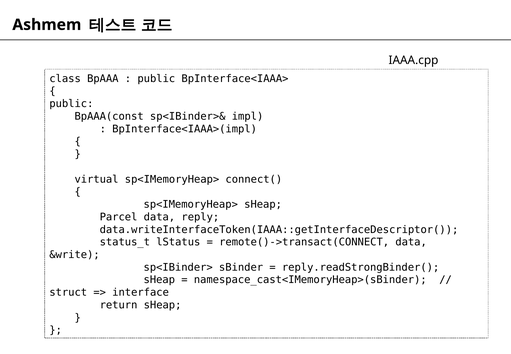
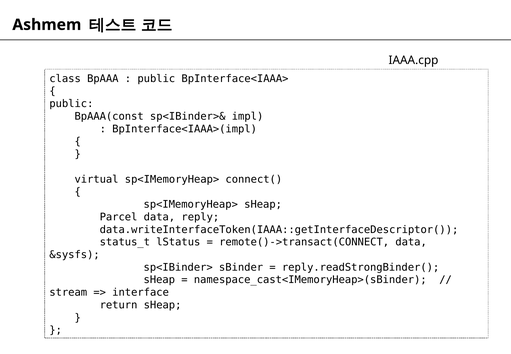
&write: &write -> &sysfs (75, 255)
struct: struct -> stream (68, 292)
